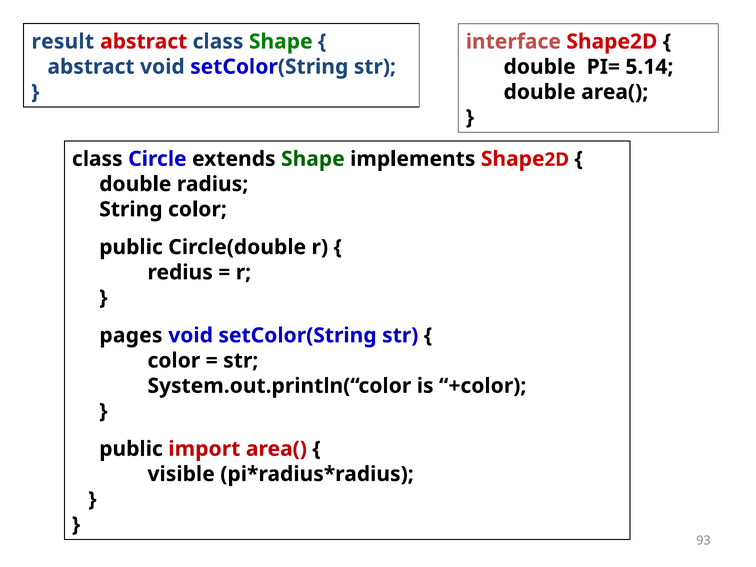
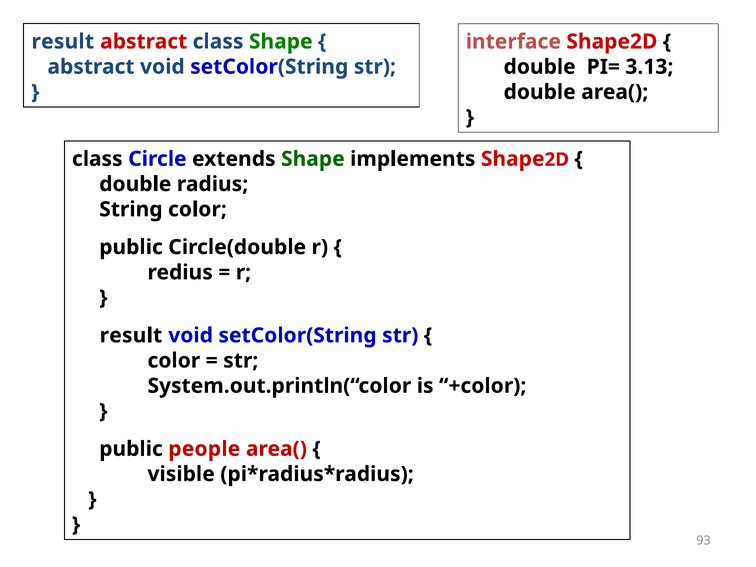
5.14: 5.14 -> 3.13 (649, 67)
pages: pages -> result (131, 335)
import: import -> people (204, 449)
